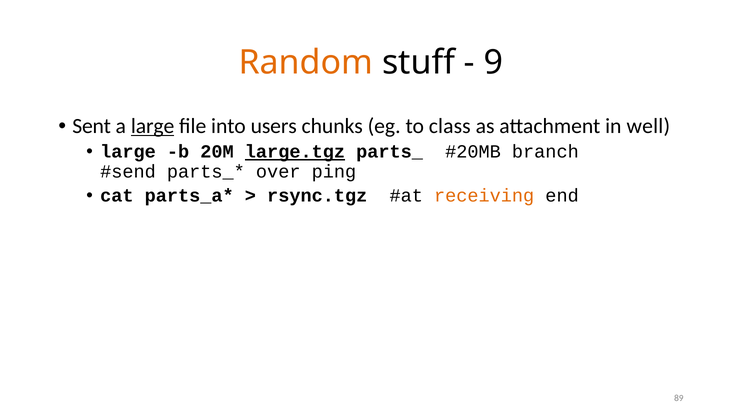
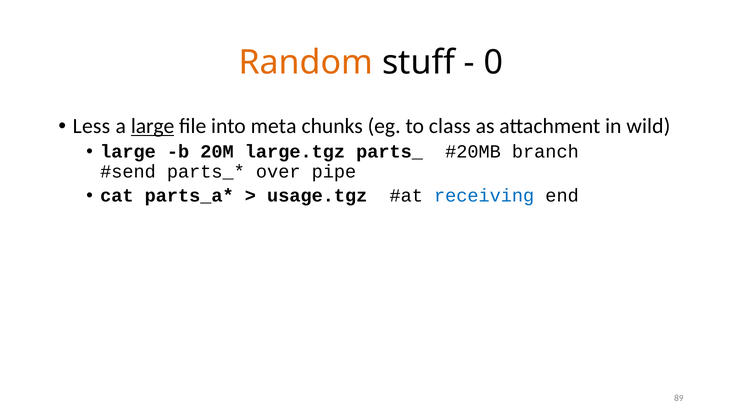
9: 9 -> 0 (493, 62)
Sent: Sent -> Less (91, 126)
users: users -> meta (274, 126)
well: well -> wild (648, 126)
large.tgz underline: present -> none (295, 152)
ping: ping -> pipe (334, 172)
rsync.tgz: rsync.tgz -> usage.tgz (317, 196)
receiving colour: orange -> blue (484, 196)
